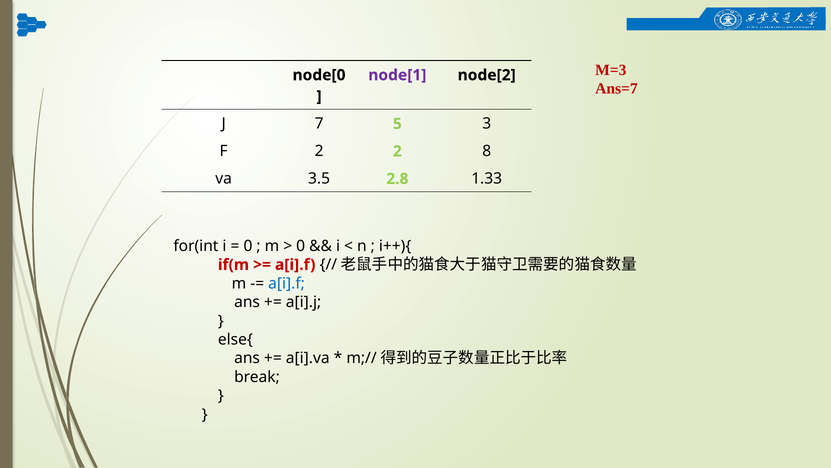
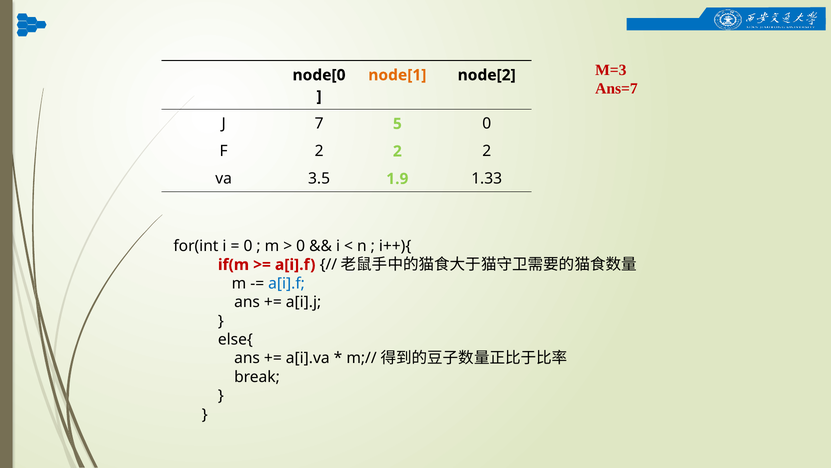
node[1 colour: purple -> orange (397, 75)
5 3: 3 -> 0 (487, 124)
2 2 8: 8 -> 2 (487, 151)
2.8: 2.8 -> 1.9 (397, 179)
